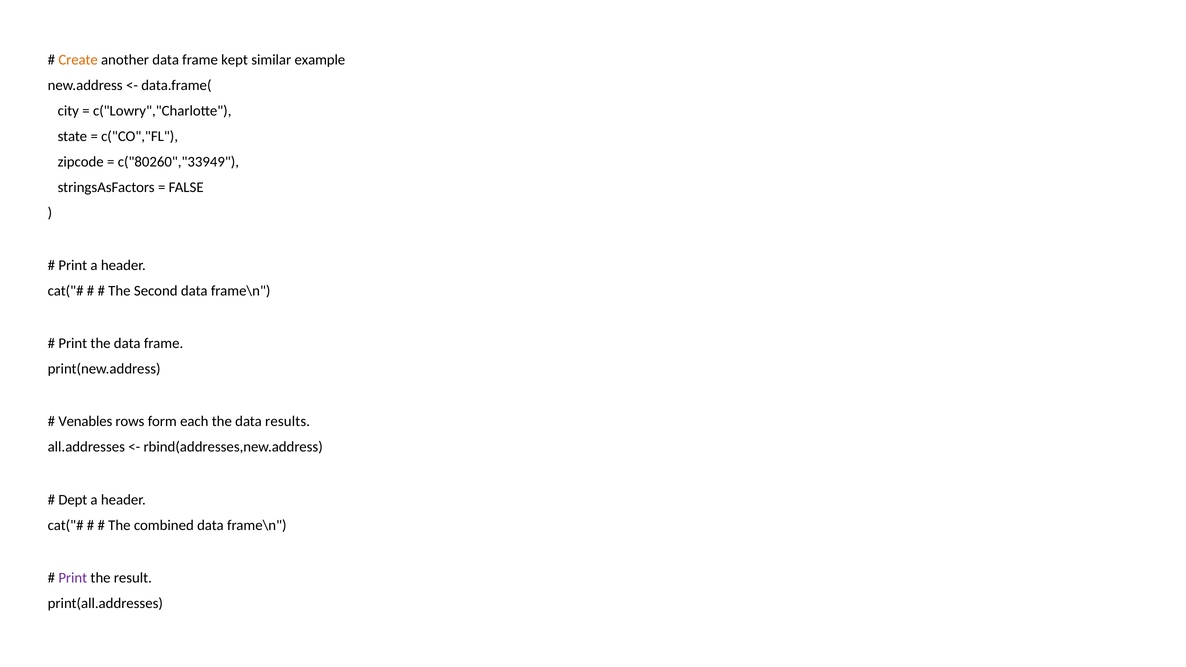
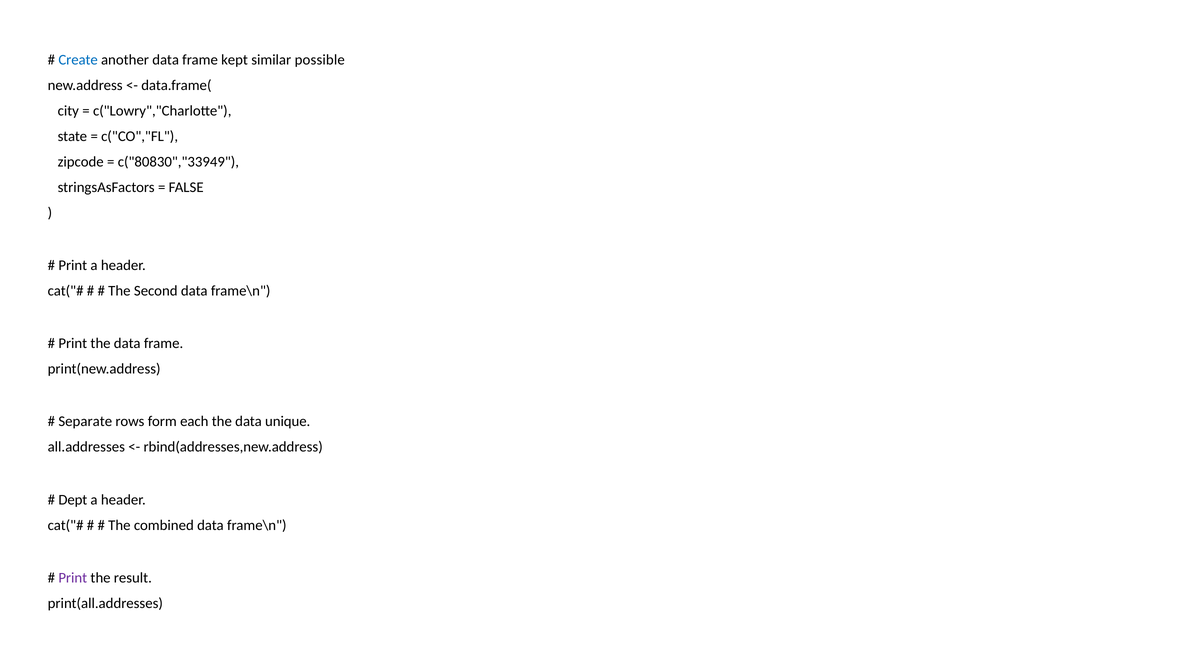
Create colour: orange -> blue (78, 60)
example: example -> possible (320, 60)
c("80260","33949: c("80260","33949 -> c("80830","33949 (178, 162)
Venables: Venables -> Separate (85, 422)
results: results -> unique (288, 422)
